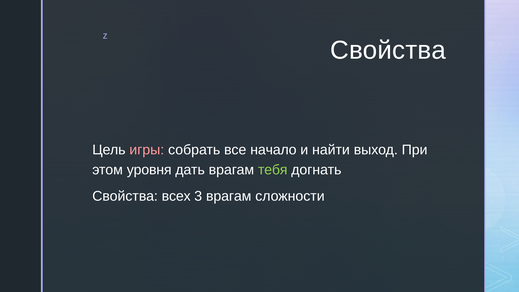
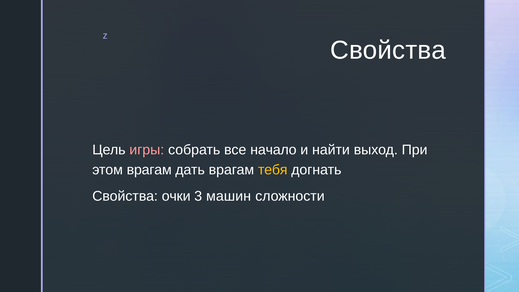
этом уровня: уровня -> врагам (149, 170)
тебя colour: light green -> yellow (273, 170)
всех: всех -> очки (176, 196)
3 врагам: врагам -> машин (229, 196)
